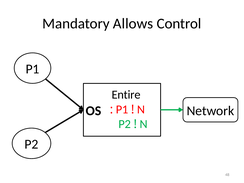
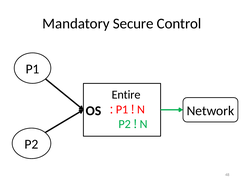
Allows: Allows -> Secure (133, 24)
